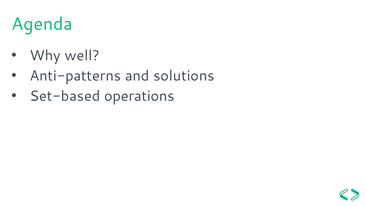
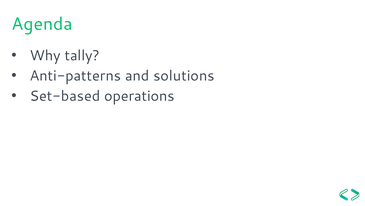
well: well -> tally (82, 55)
